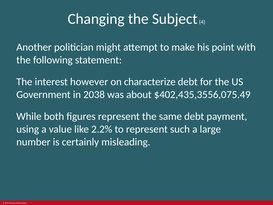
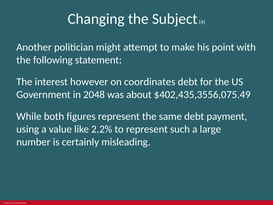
characterize: characterize -> coordinates (150, 82)
2038: 2038 -> 2048 (94, 94)
